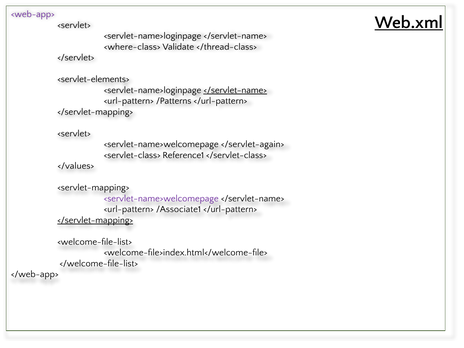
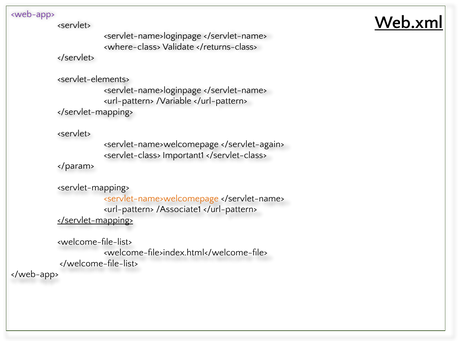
</thread-class>: </thread-class> -> </returns-class> (227, 47)
</servlet-name> underline: present -> none (235, 90)
/Patterns: /Patterns -> /Variable (174, 101)
Reference1: Reference1 -> Important1 (183, 155)
</values>: </values> -> </param> (76, 166)
<servlet-name>welcomepage colour: purple -> orange (161, 198)
